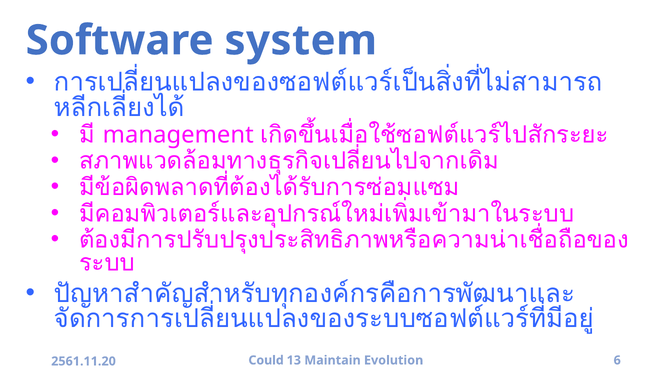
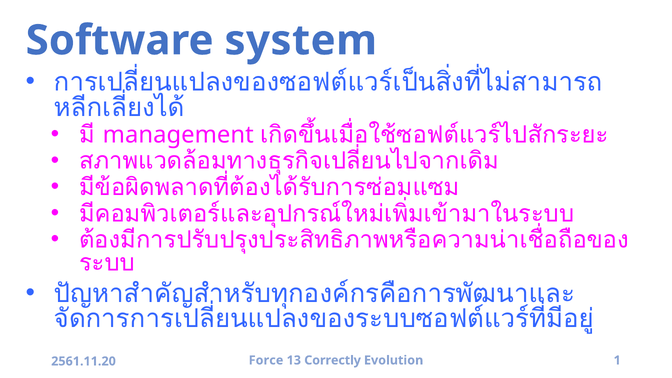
Could: Could -> Force (266, 360)
Maintain: Maintain -> Correctly (333, 360)
6: 6 -> 1 (617, 360)
